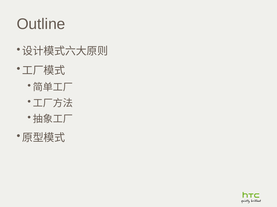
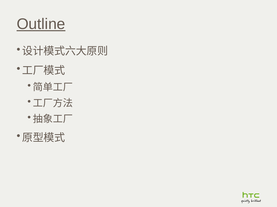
Outline underline: none -> present (41, 24)
